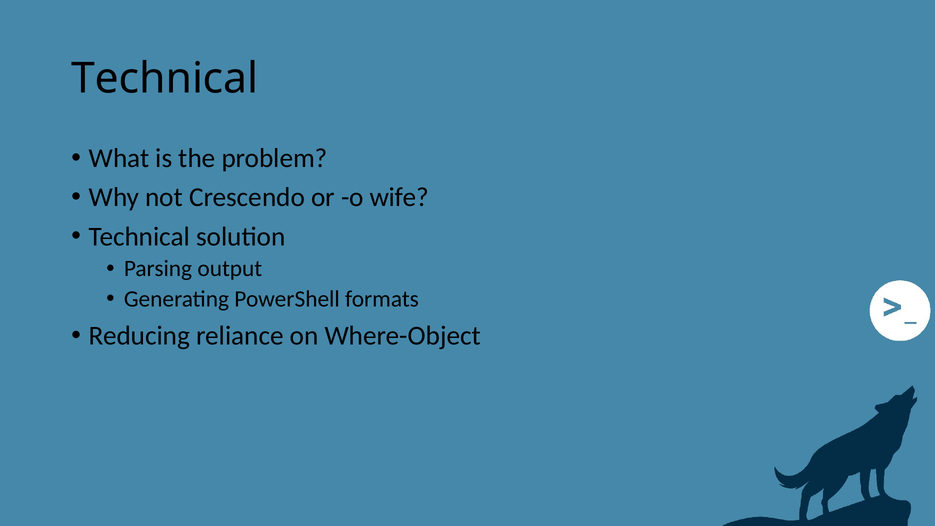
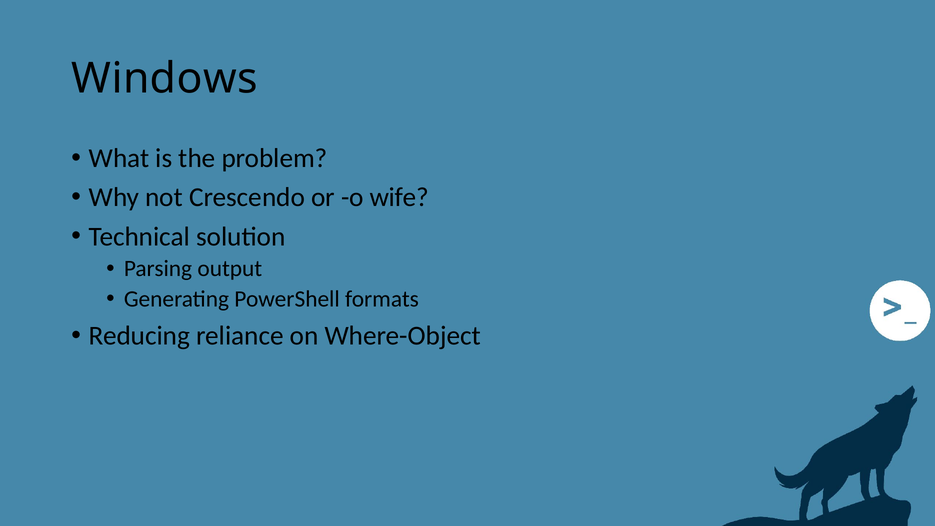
Technical: Technical -> Windows (165, 79)
